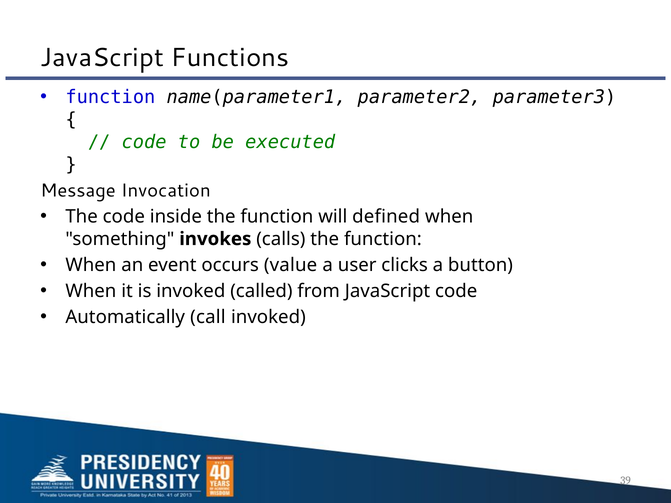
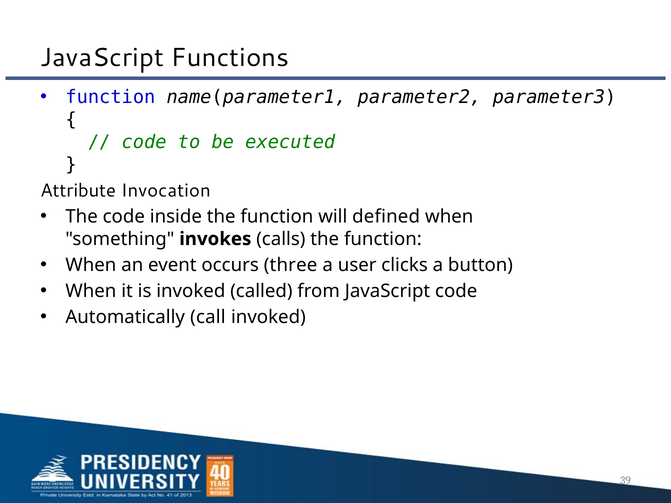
Message: Message -> Attribute (78, 191)
value: value -> three (291, 265)
